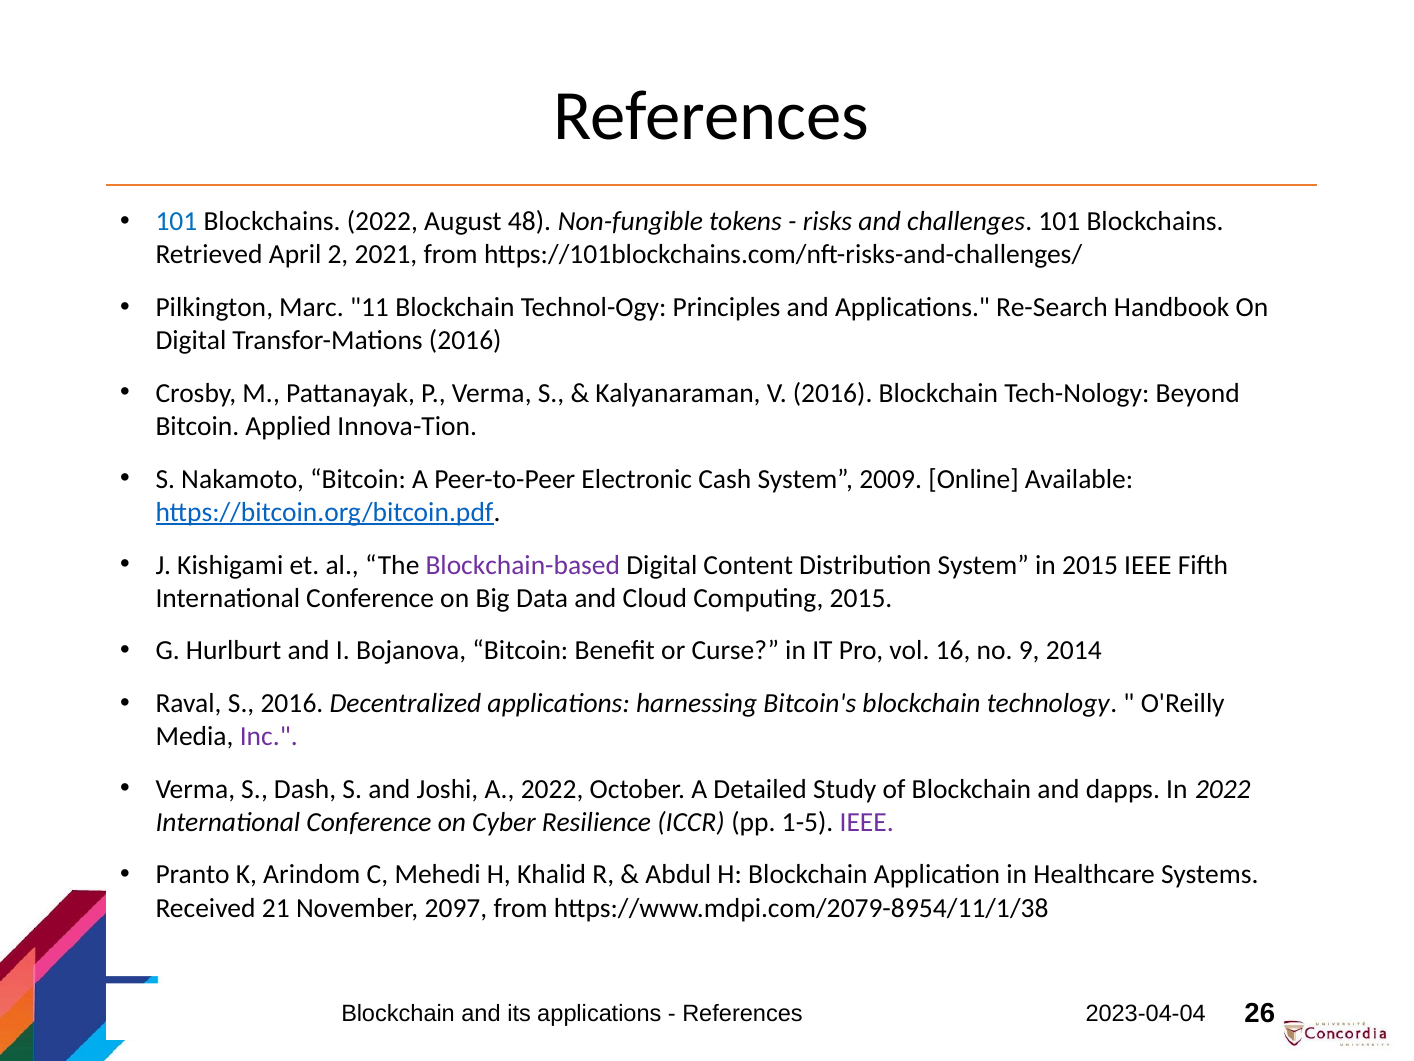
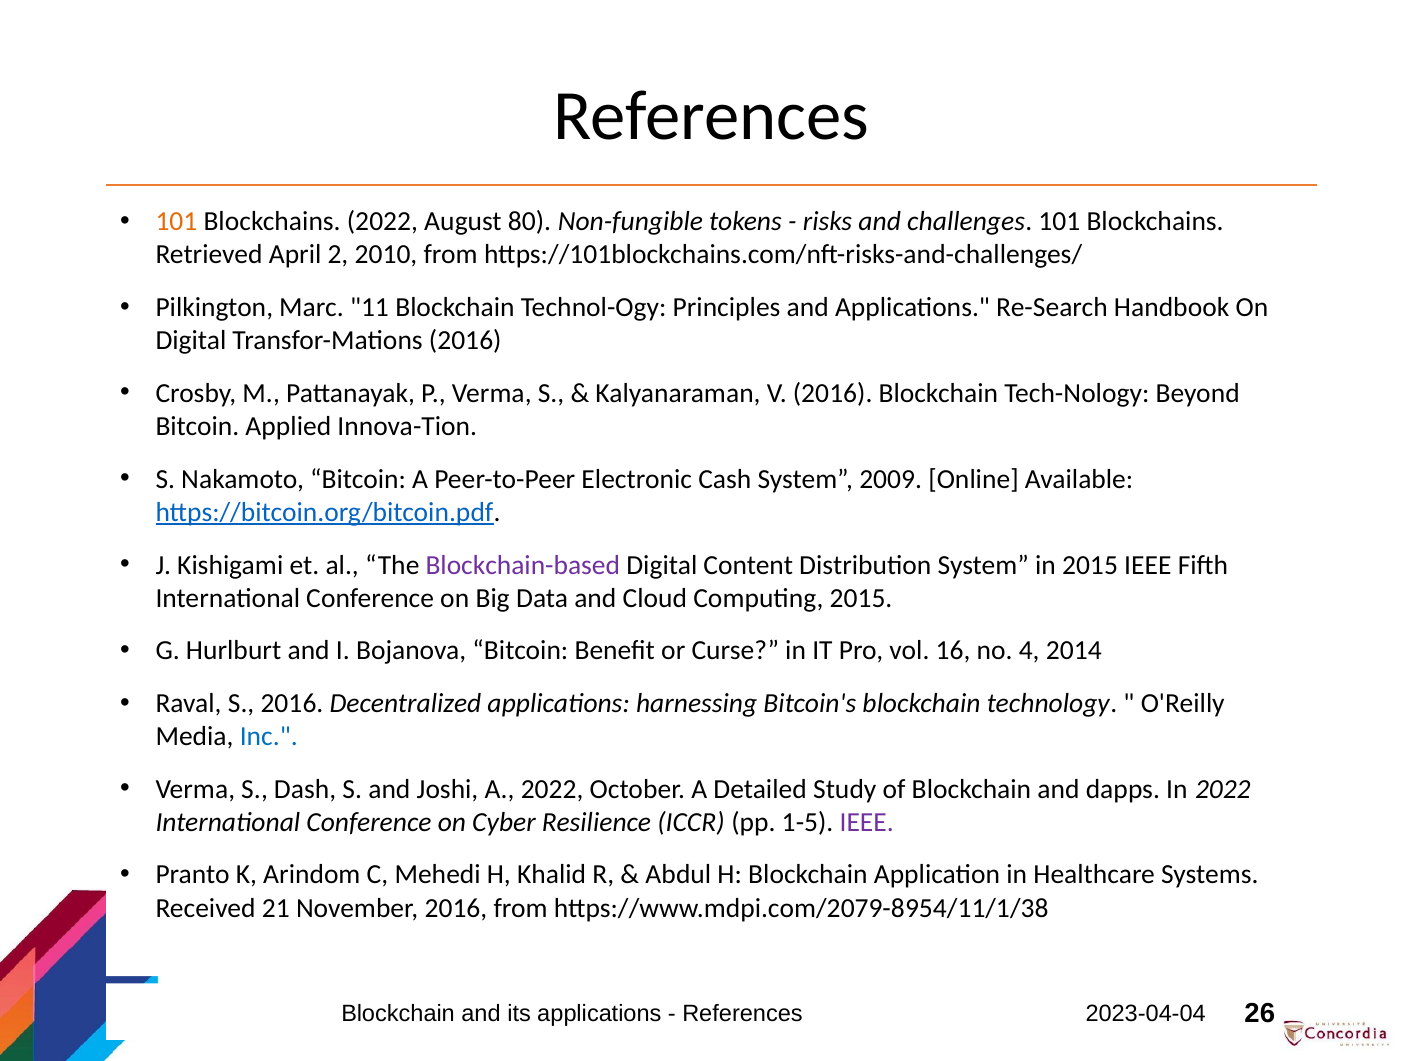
101 colour: blue -> orange (176, 222)
48: 48 -> 80 (530, 222)
2021: 2021 -> 2010 (386, 255)
9: 9 -> 4 (1029, 650)
Inc colour: purple -> blue (269, 736)
November 2097: 2097 -> 2016 (456, 908)
